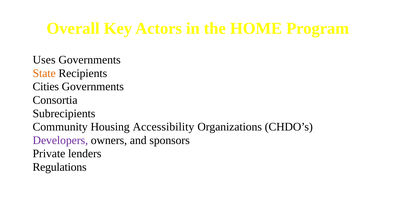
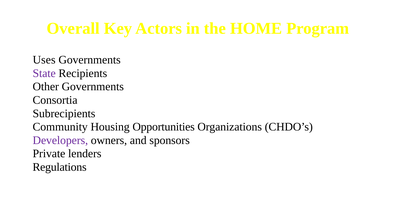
State colour: orange -> purple (44, 73)
Cities: Cities -> Other (46, 87)
Accessibility: Accessibility -> Opportunities (164, 127)
